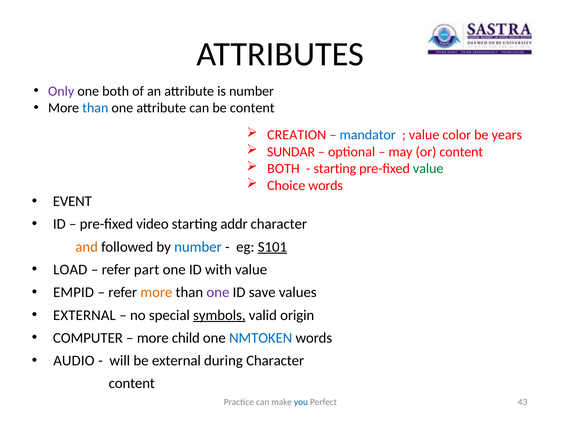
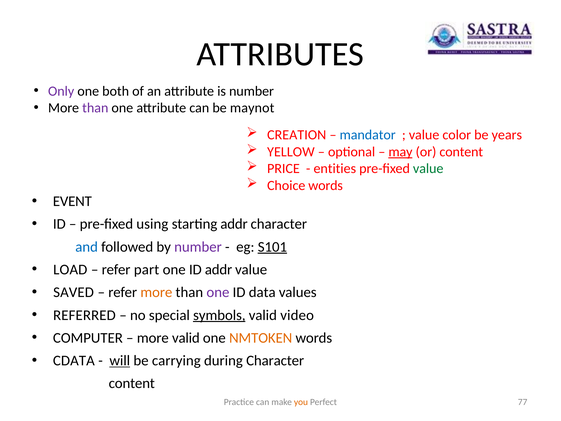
than colour: blue -> purple (95, 108)
be content: content -> maynot (252, 108)
SUNDAR: SUNDAR -> YELLOW (291, 152)
may underline: none -> present (400, 152)
BOTH: BOTH -> PRICE (283, 169)
starting: starting -> entities (335, 169)
video: video -> using (152, 224)
and colour: orange -> blue (87, 247)
number colour: blue -> purple (198, 247)
ID with: with -> addr (219, 269)
EMPID: EMPID -> SAVED (74, 292)
save: save -> data (262, 292)
EXTERNAL: EXTERNAL -> REFERRED (84, 315)
origin: origin -> video (297, 315)
more child: child -> valid (186, 338)
NMTOKEN colour: blue -> orange (261, 338)
AUDIO: AUDIO -> CDATA (74, 360)
will underline: none -> present (120, 360)
be external: external -> carrying (176, 360)
you colour: blue -> orange (301, 402)
43: 43 -> 77 (523, 402)
